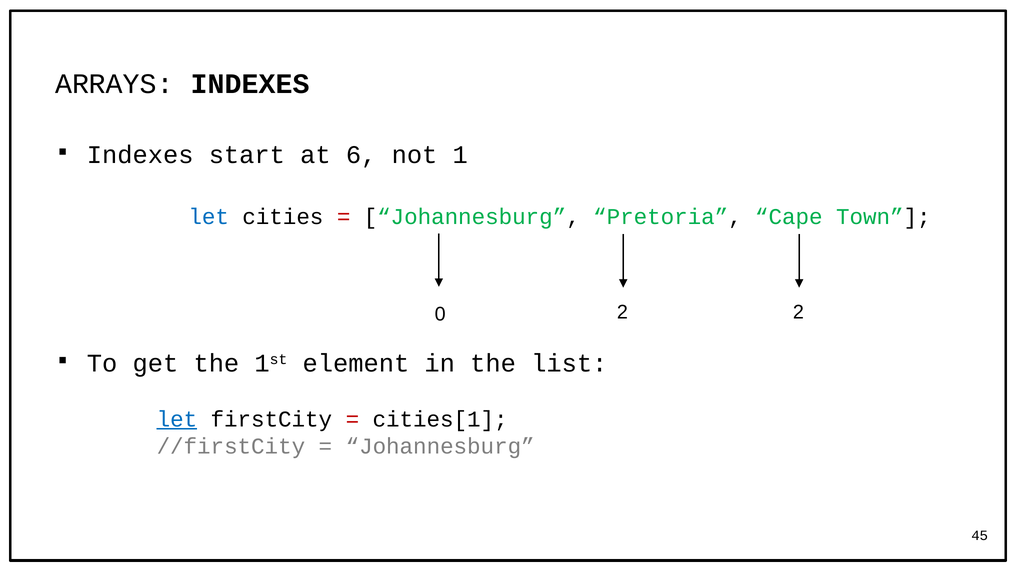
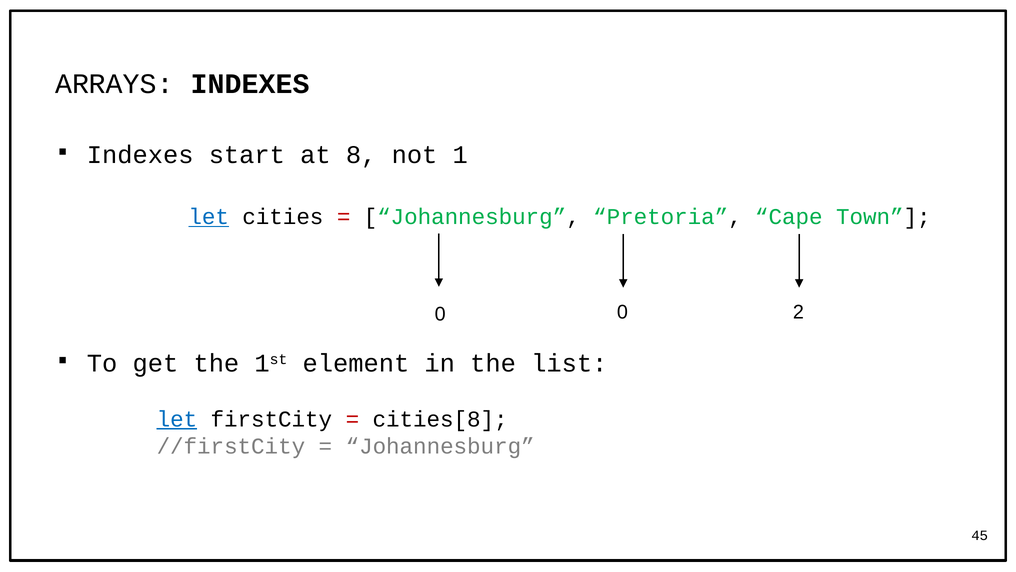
6: 6 -> 8 (361, 155)
let underline: none -> present (209, 217)
0 2: 2 -> 0 (622, 312)
cities[1: cities[1 -> cities[8 (440, 419)
